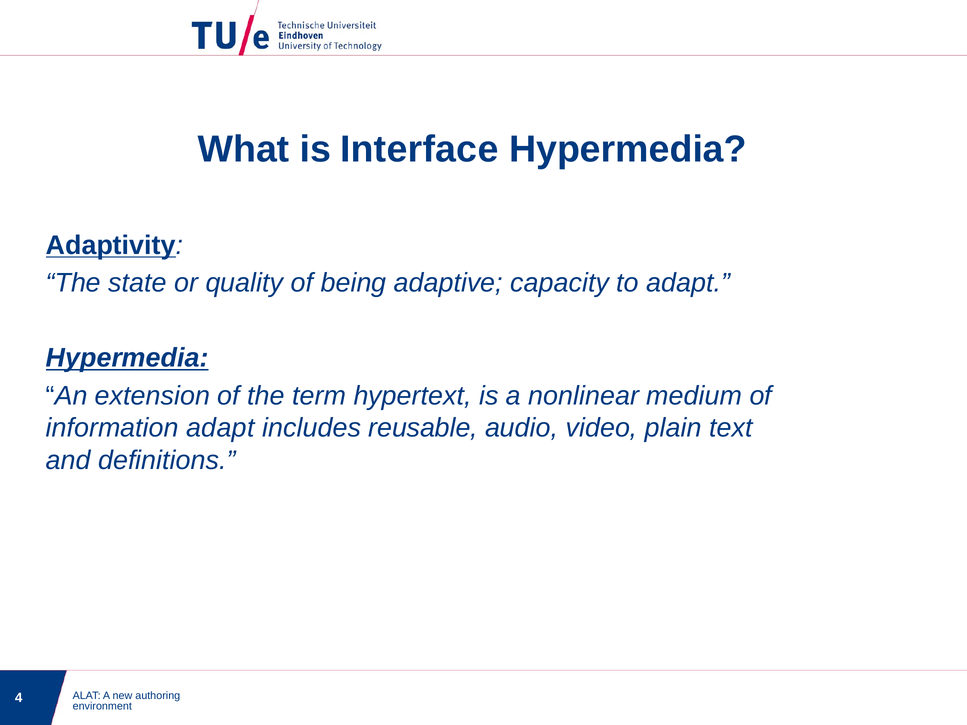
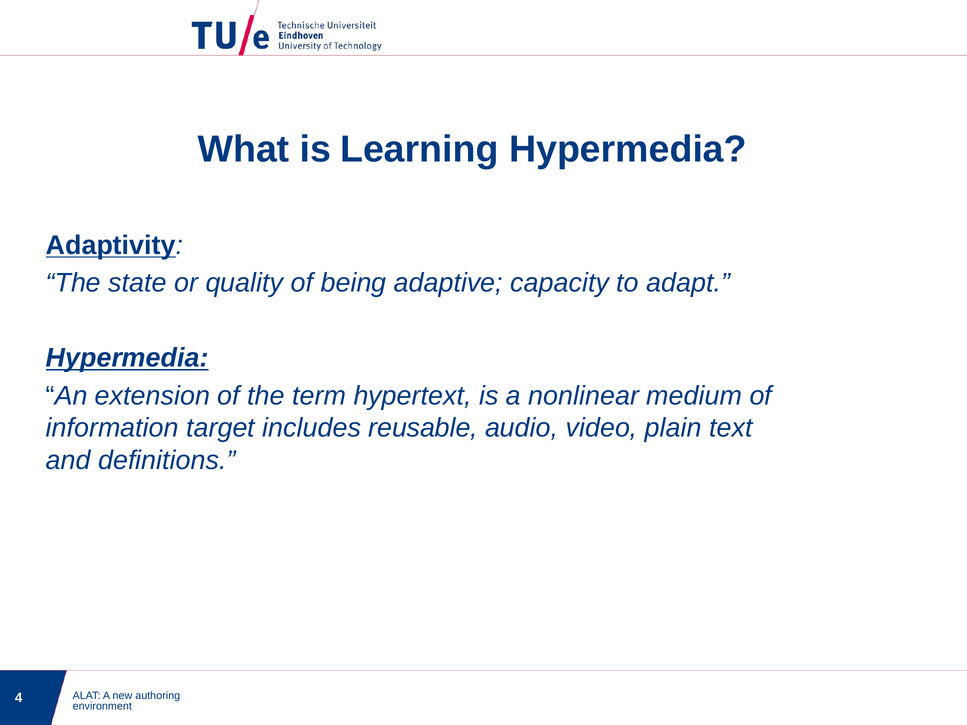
Interface: Interface -> Learning (419, 149)
information adapt: adapt -> target (221, 428)
